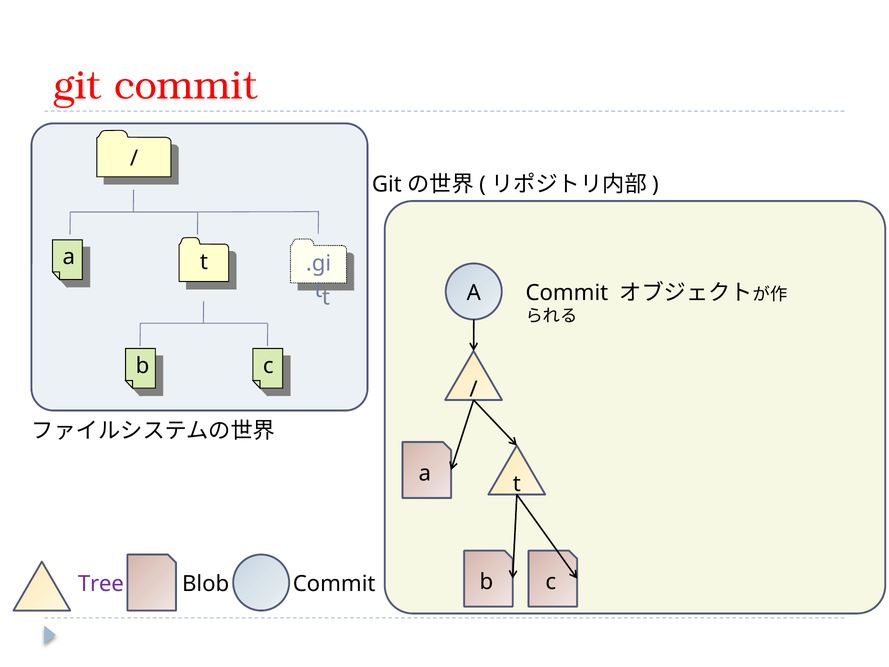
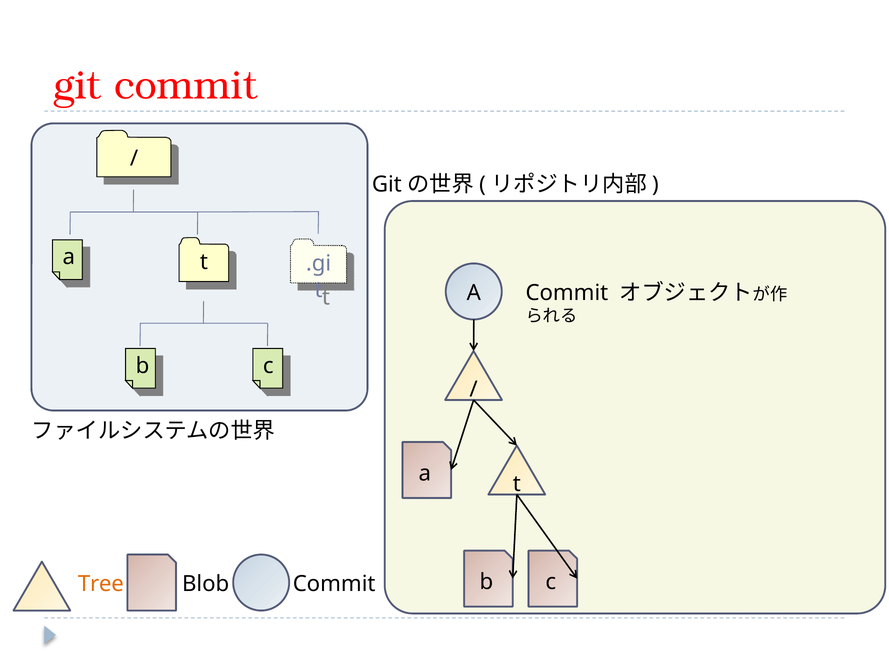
Tree colour: purple -> orange (101, 584)
